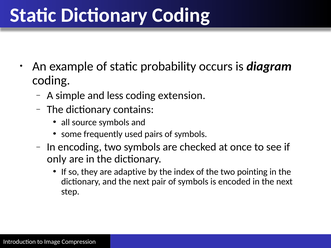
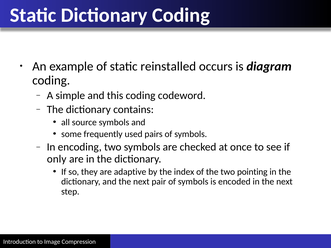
probability: probability -> reinstalled (168, 66)
less: less -> this (115, 95)
extension: extension -> codeword (182, 95)
